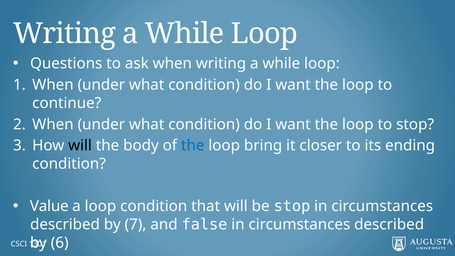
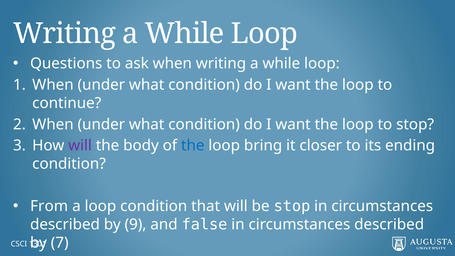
will colour: black -> purple (80, 146)
Value: Value -> From (49, 206)
7: 7 -> 9 (136, 224)
6: 6 -> 7 (60, 243)
